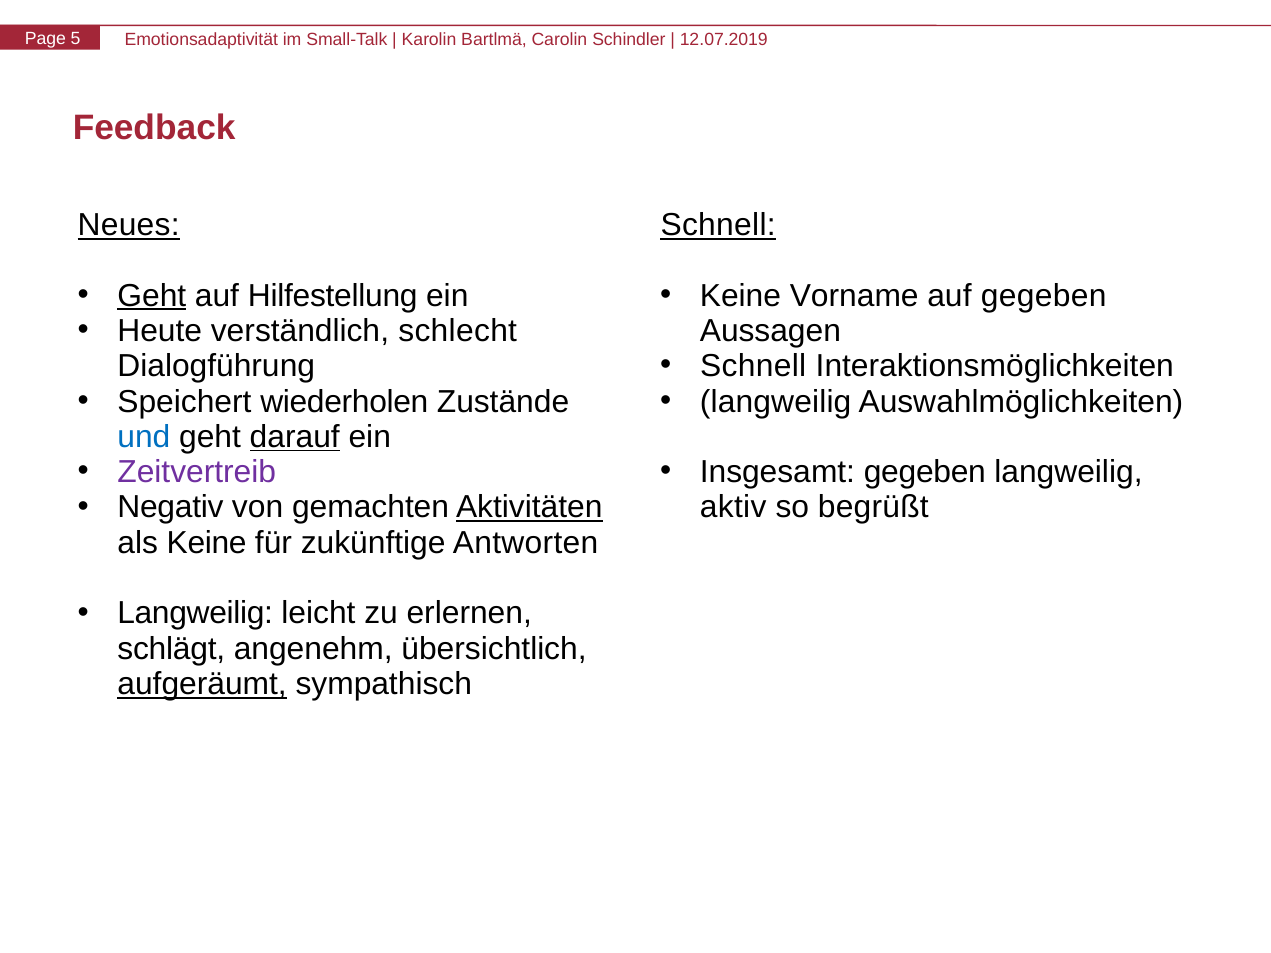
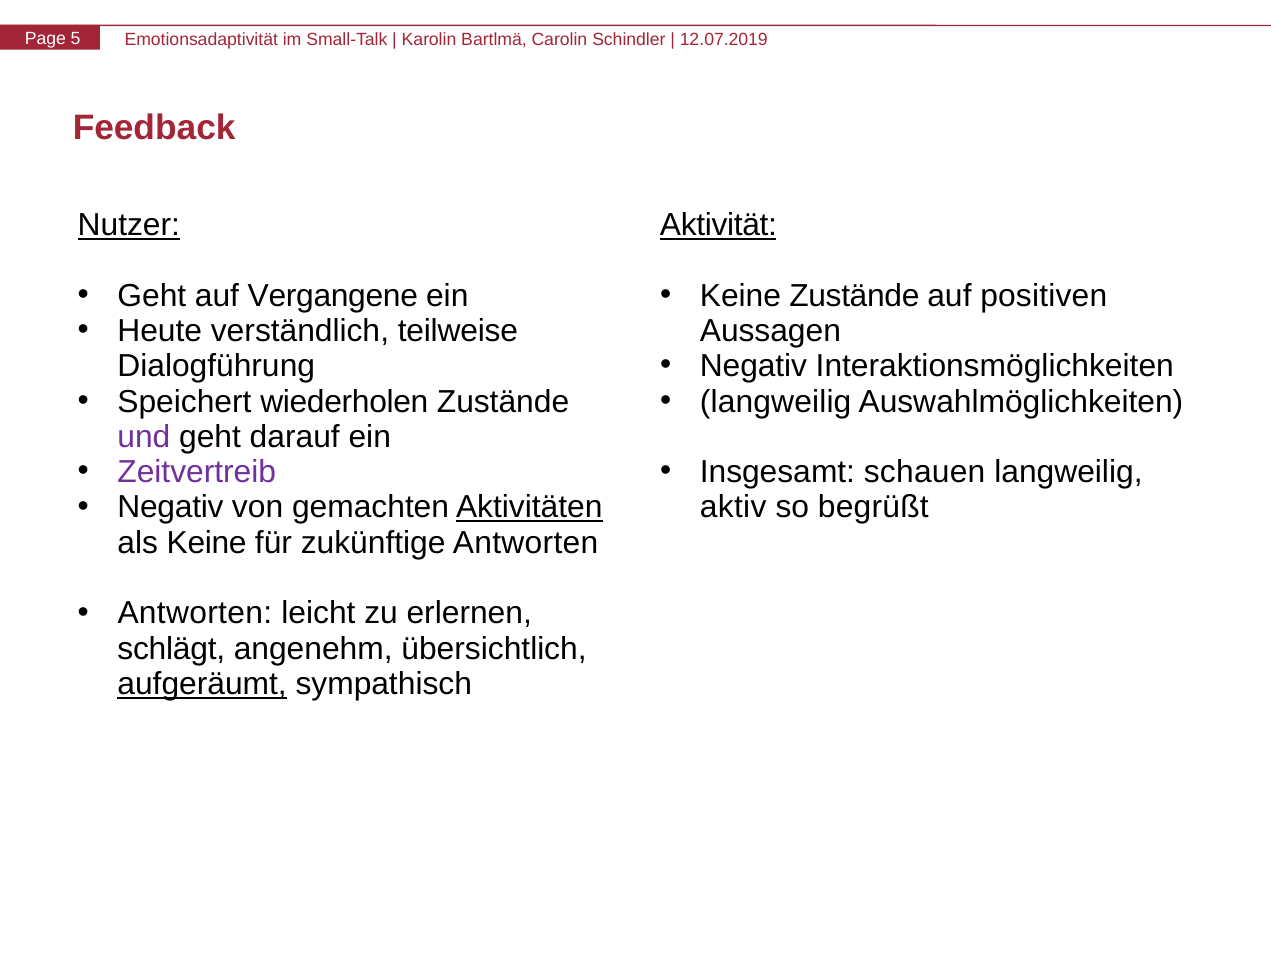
Neues: Neues -> Nutzer (129, 225)
Schnell: Schnell -> Aktivität (718, 225)
Geht underline: present -> none (152, 296)
Hilfestellung: Hilfestellung -> Vergangene (333, 296)
Keine Vorname: Vorname -> Zustände (854, 296)
auf gegeben: gegeben -> positiven (1044, 296)
schlecht: schlecht -> teilweise (458, 331)
Schnell: Schnell -> Negativ (753, 366)
und colour: blue -> purple (144, 437)
darauf underline: present -> none (295, 437)
Insgesamt gegeben: gegeben -> schauen (925, 472)
Langweilig: Langweilig -> Antworten (195, 614)
